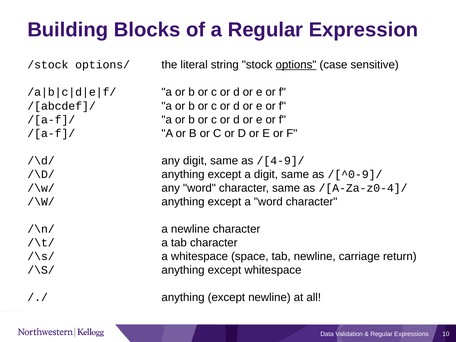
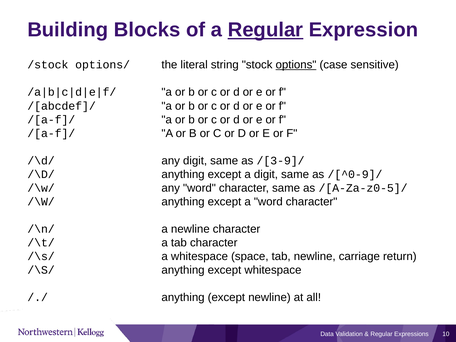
Regular underline: none -> present (265, 30)
/[4-9]/: /[4-9]/ -> /[3-9]/ (281, 161)
/[A-Za-z0-4]/: /[A-Za-z0-4]/ -> /[A-Za-z0-5]/ (363, 188)
